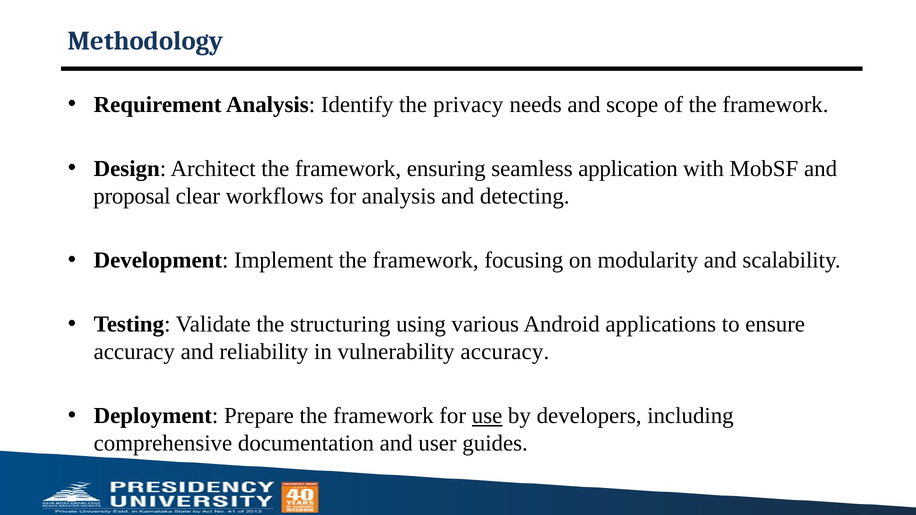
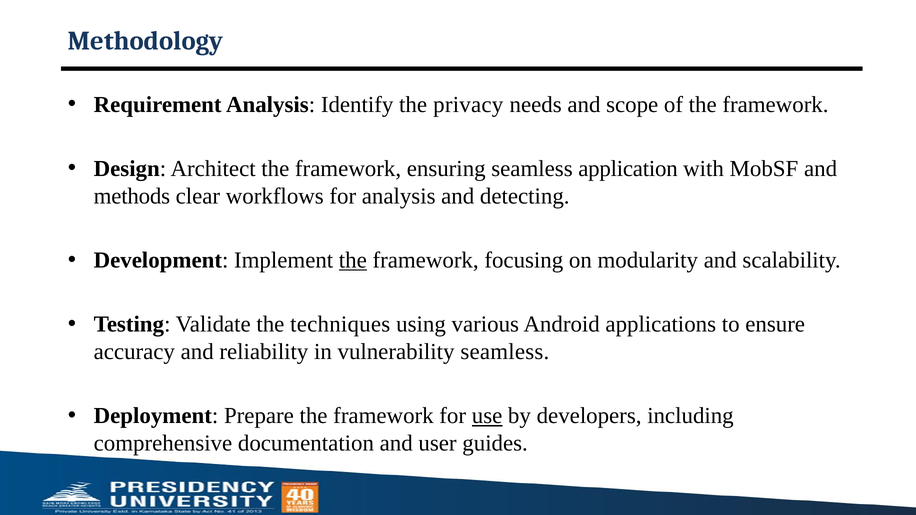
proposal: proposal -> methods (132, 196)
the underline: none -> present (353, 260)
structuring: structuring -> techniques (340, 324)
vulnerability accuracy: accuracy -> seamless (505, 352)
